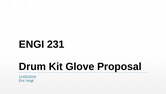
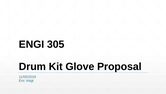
231: 231 -> 305 (56, 44)
